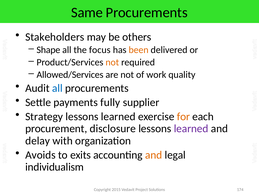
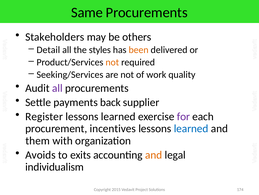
Shape: Shape -> Detail (48, 50)
focus: focus -> styles (100, 50)
Allowed/Services: Allowed/Services -> Seeking/Services (70, 74)
all colour: blue -> purple (57, 88)
fully: fully -> back (110, 102)
Strategy: Strategy -> Register (44, 116)
for colour: orange -> purple (183, 116)
disclosure: disclosure -> incentives (113, 128)
learned colour: purple -> blue (191, 128)
delay: delay -> them (38, 140)
